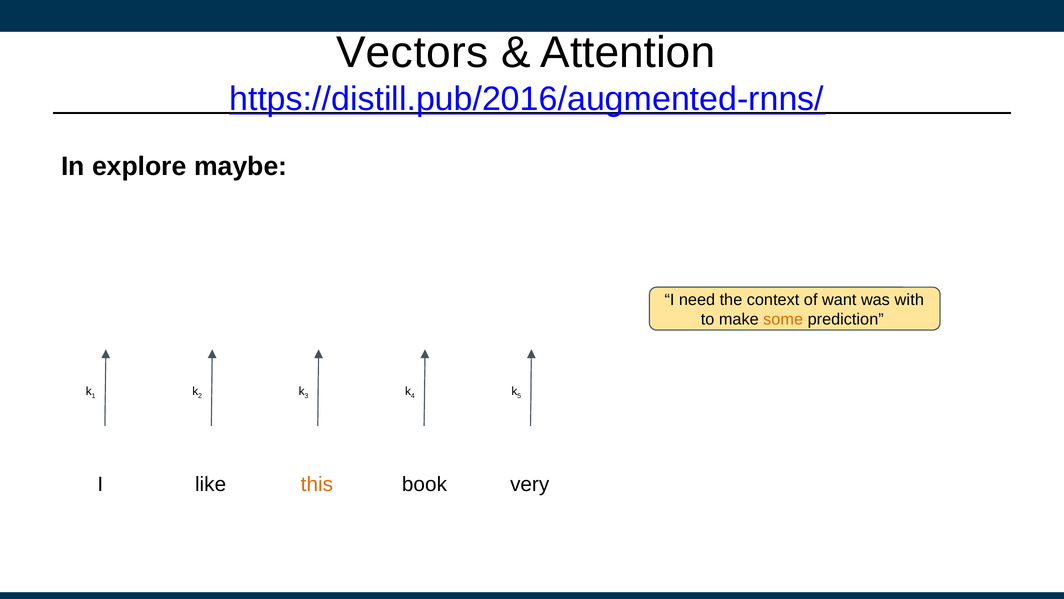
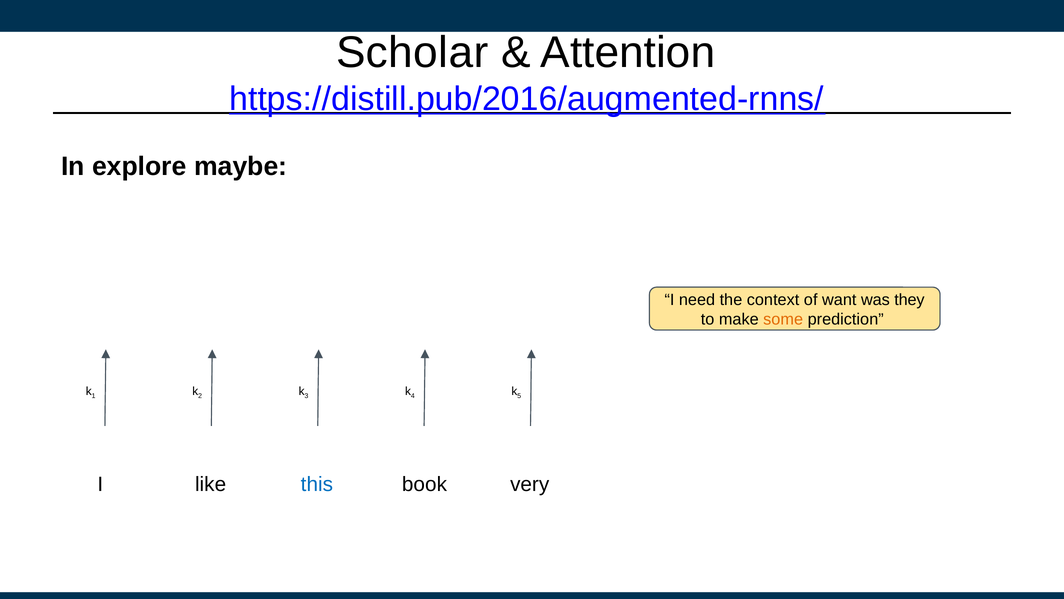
Vectors: Vectors -> Scholar (412, 53)
with: with -> they (909, 300)
this colour: orange -> blue (317, 484)
